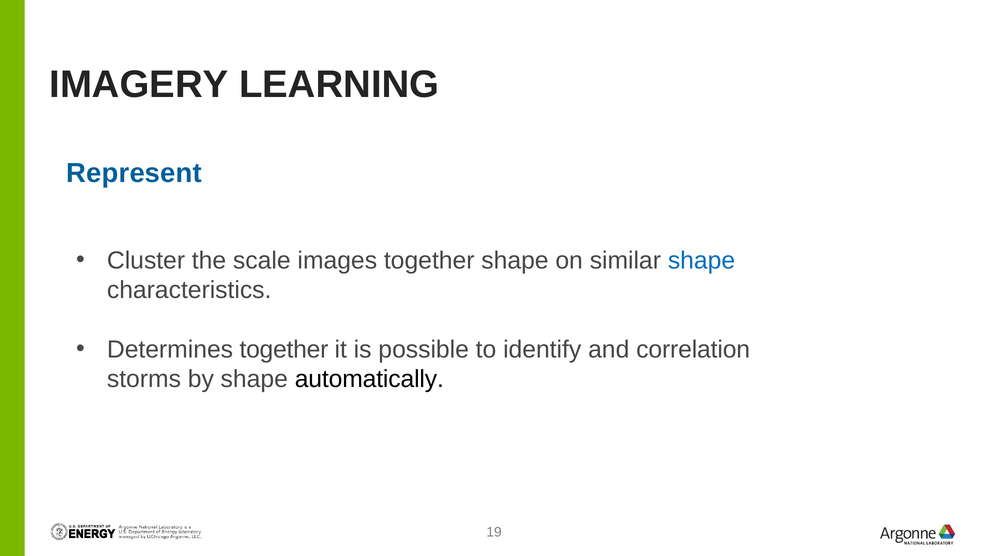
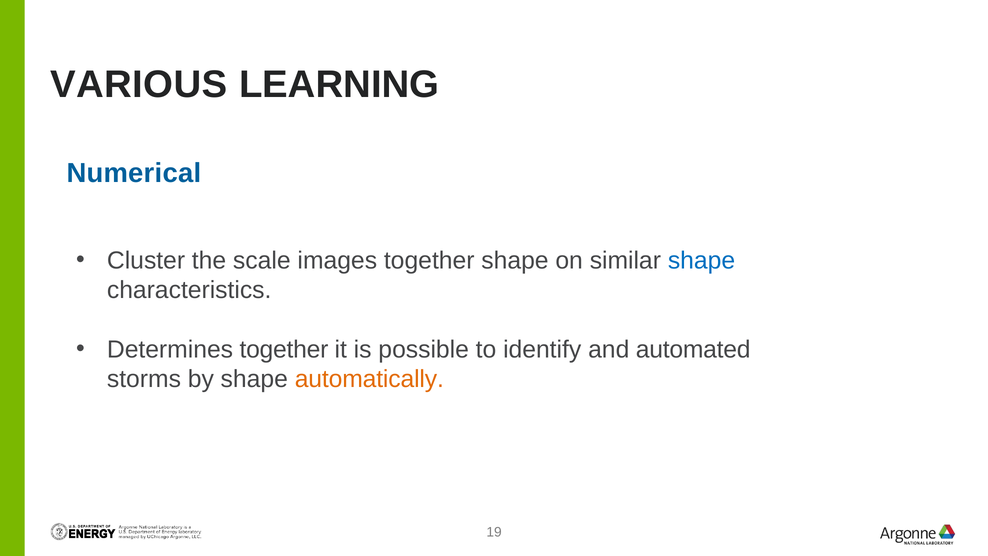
IMAGERY: IMAGERY -> VARIOUS (139, 84)
Represent: Represent -> Numerical (134, 173)
correlation: correlation -> automated (693, 349)
automatically colour: black -> orange (369, 379)
